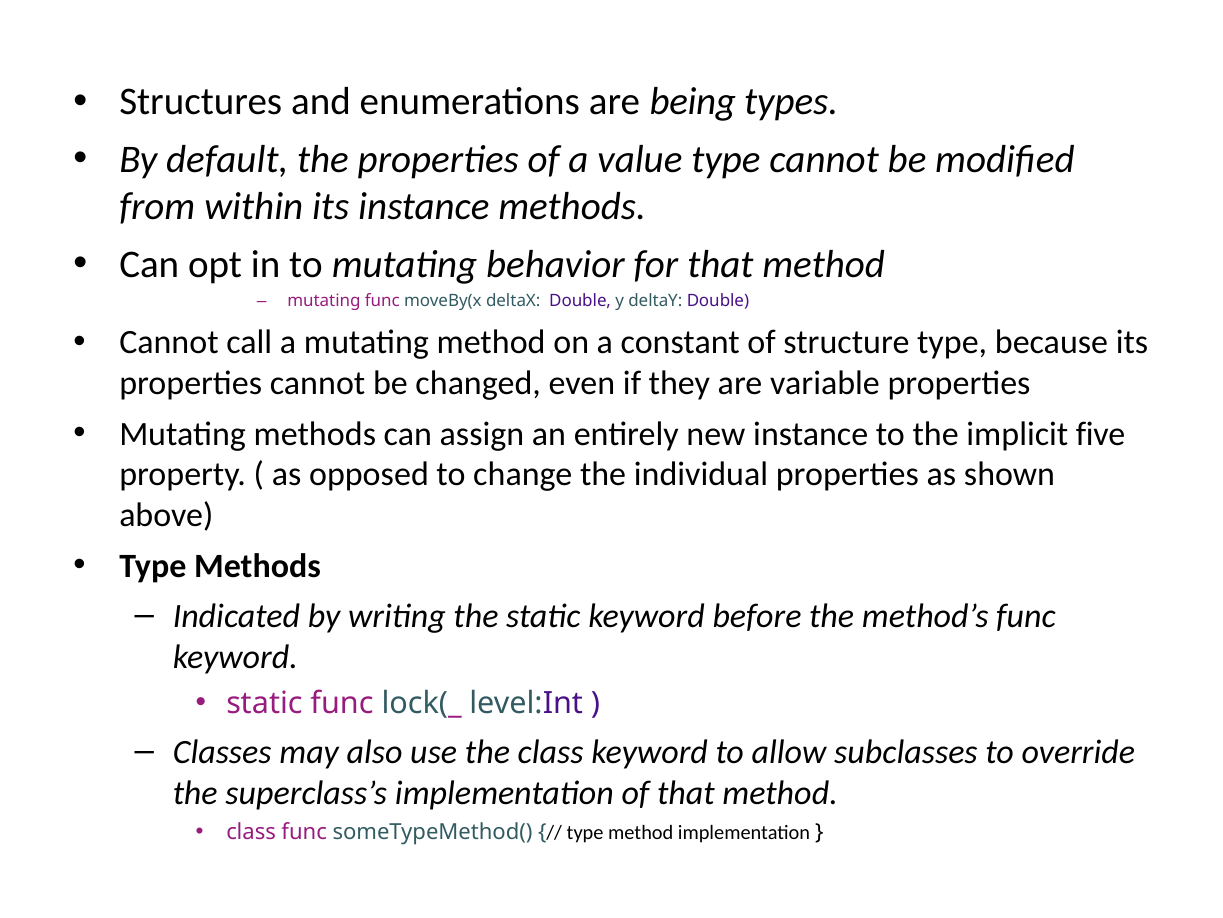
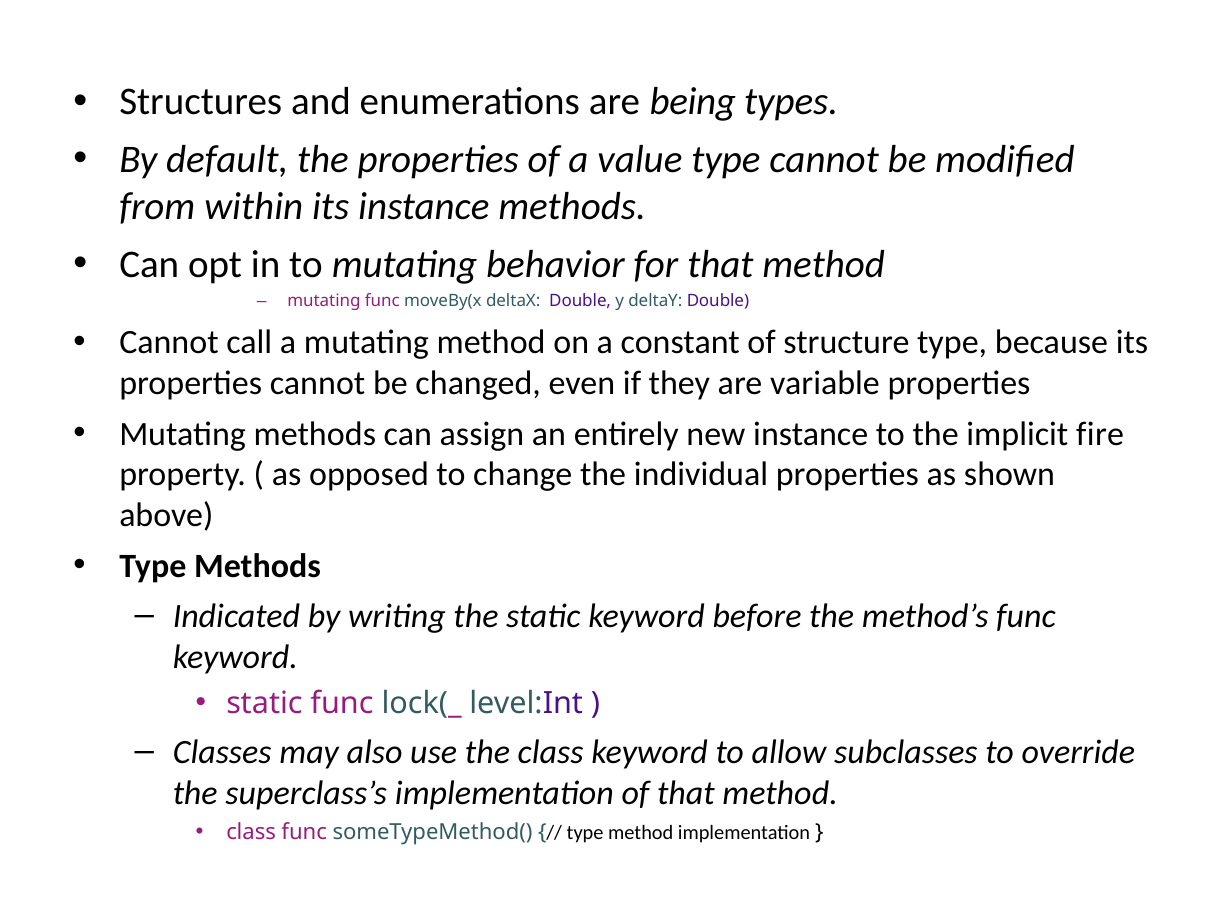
five: five -> fire (1100, 433)
